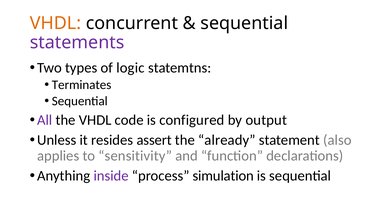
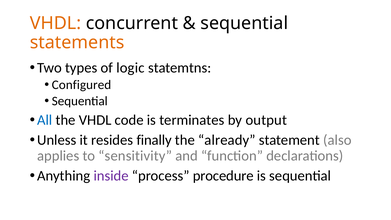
statements colour: purple -> orange (77, 43)
Terminates: Terminates -> Configured (81, 85)
All colour: purple -> blue (45, 120)
configured: configured -> terminates (192, 120)
assert: assert -> finally (154, 140)
simulation: simulation -> procedure (223, 176)
